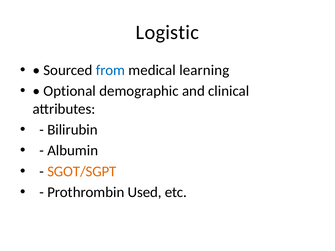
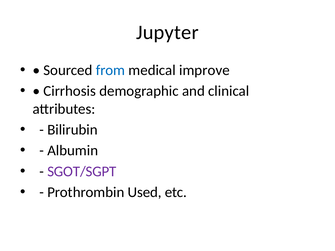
Logistic: Logistic -> Jupyter (167, 32)
learning: learning -> improve (204, 70)
Optional: Optional -> Cirrhosis (70, 91)
SGOT/SGPT colour: orange -> purple (82, 172)
